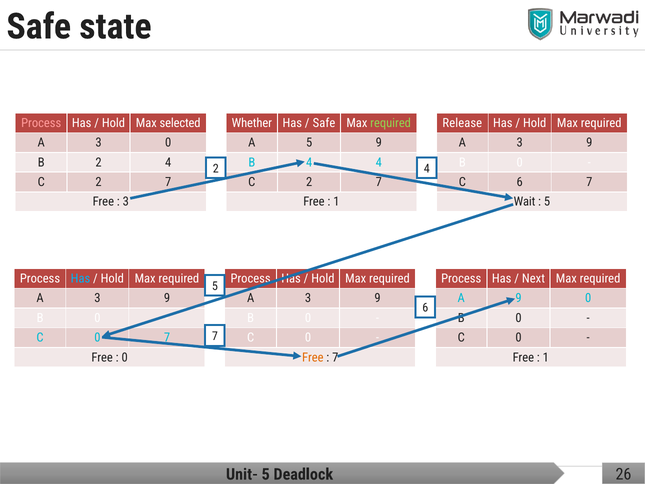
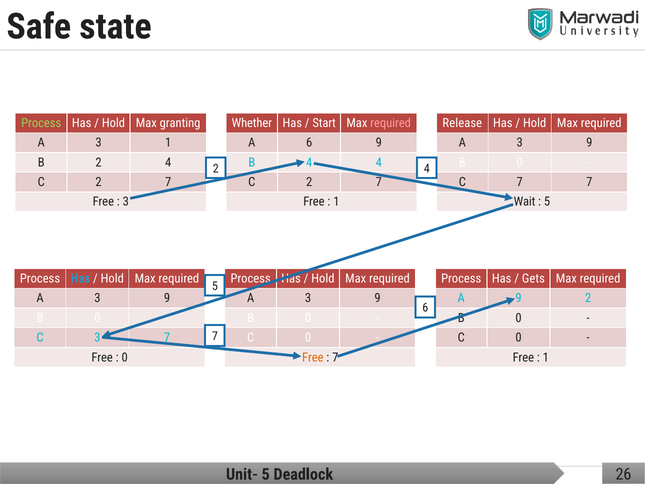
Process colour: pink -> light green (41, 123)
selected: selected -> granting (180, 123)
Safe: Safe -> Start (324, 123)
required colour: light green -> pink (391, 123)
3 0: 0 -> 1 (168, 143)
A 5: 5 -> 6 (309, 143)
6: 6 -> 7 (520, 182)
Next: Next -> Gets (533, 278)
9 0: 0 -> 2 (588, 298)
0: 0 -> 3 (97, 337)
